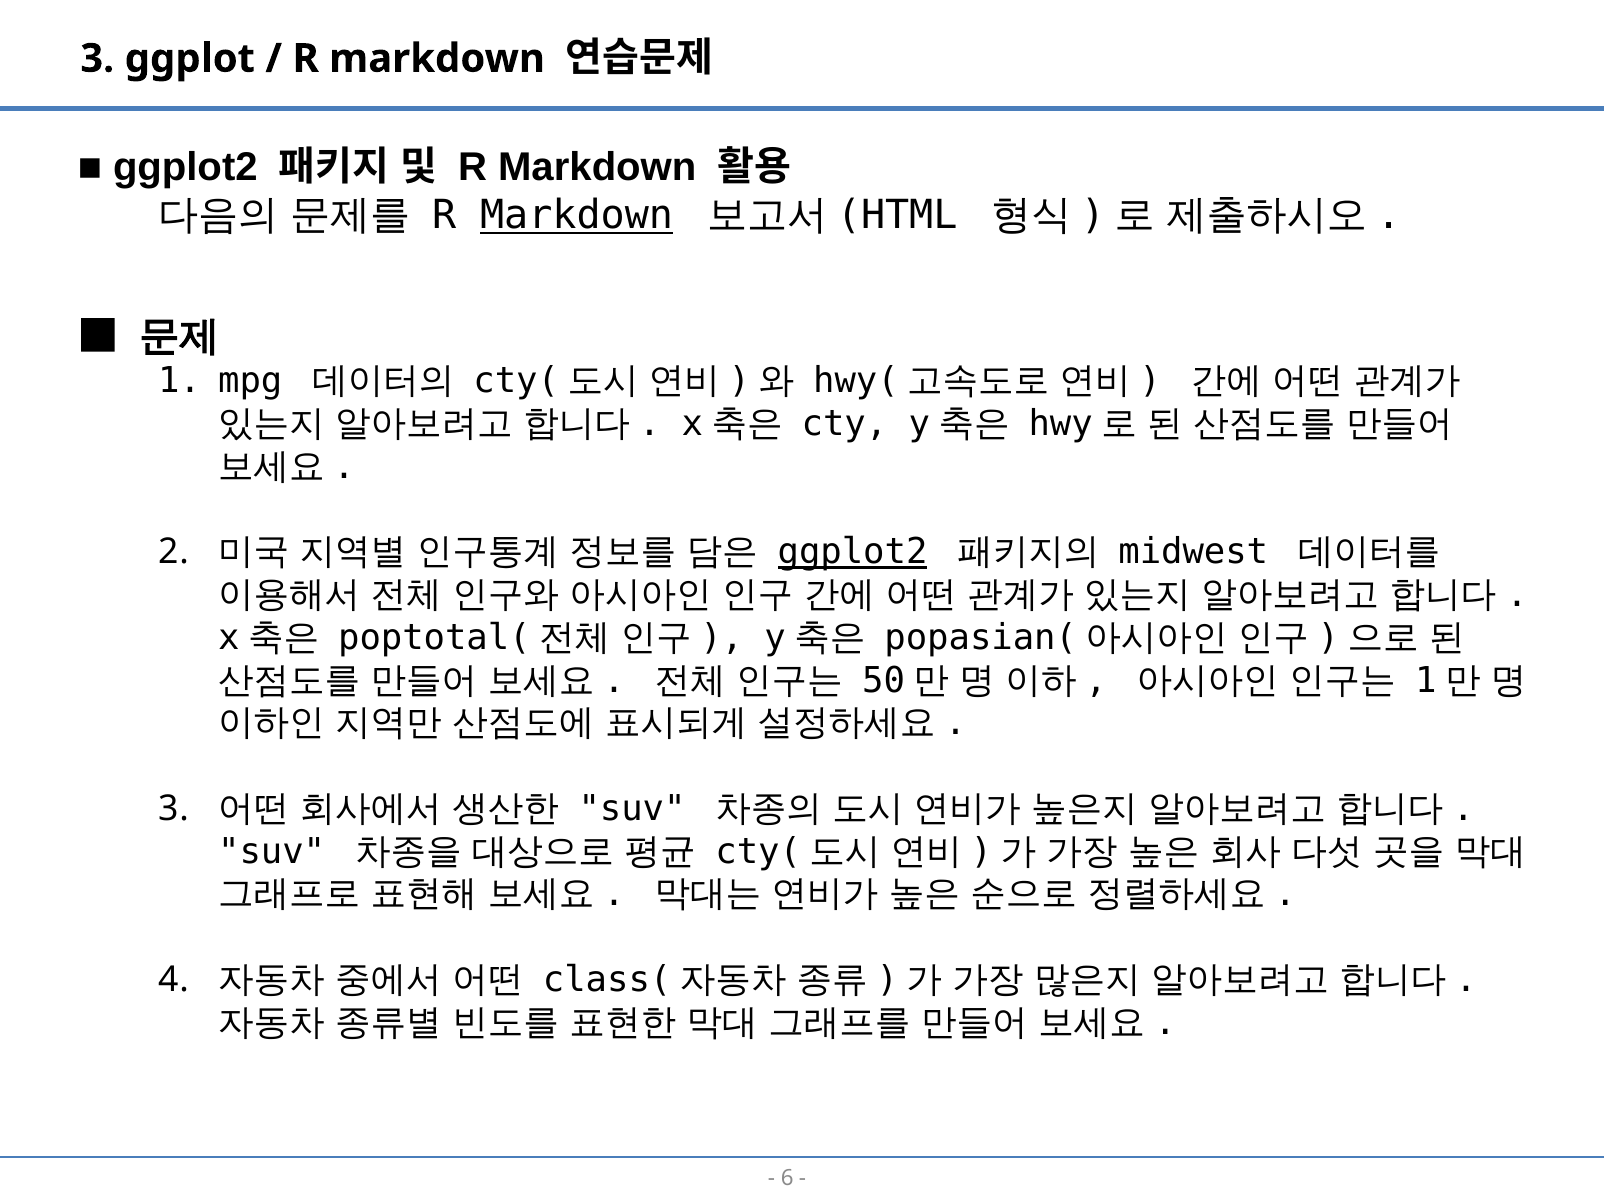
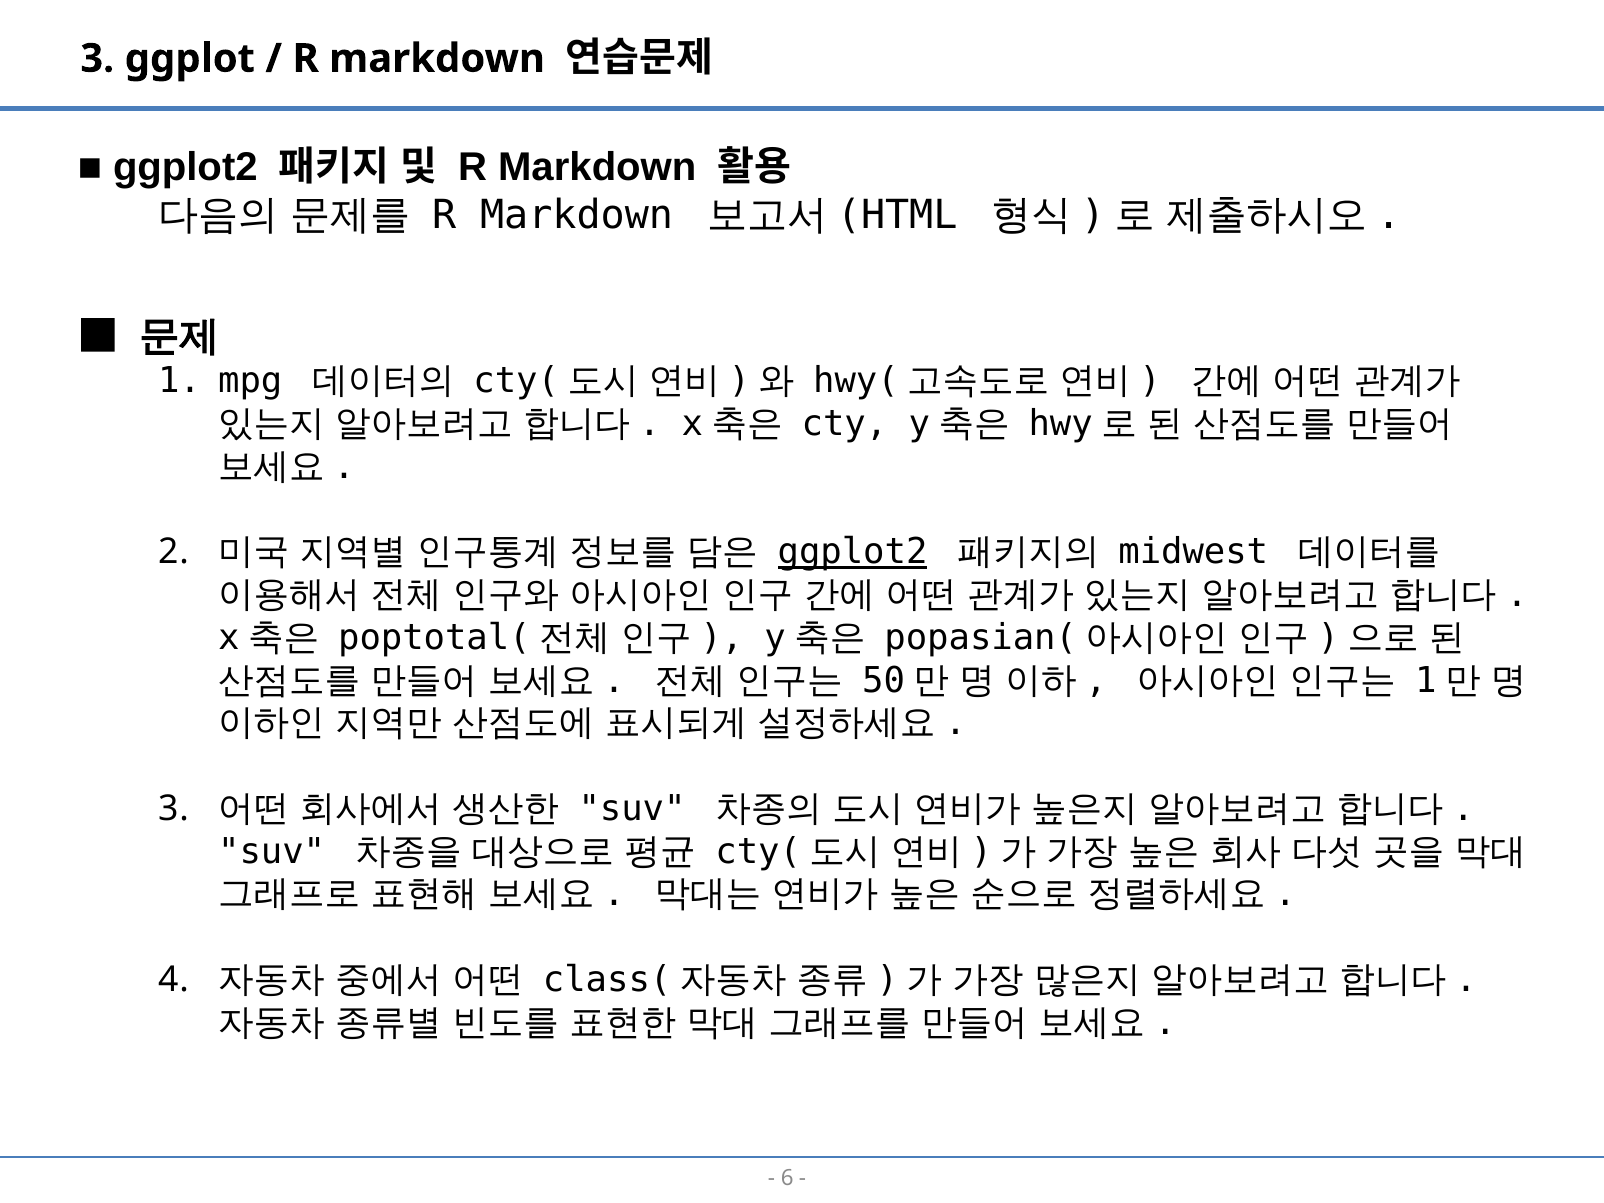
Markdown underline: present -> none (577, 216)
